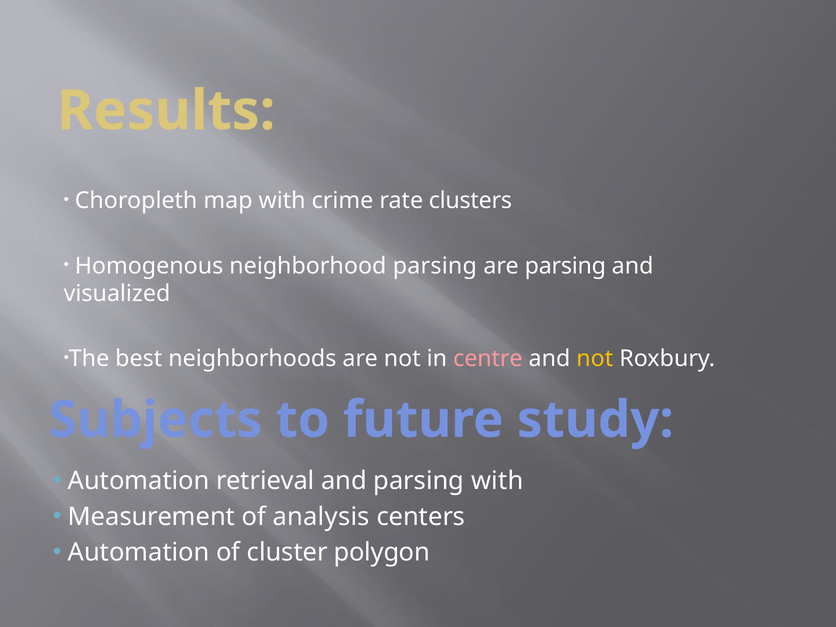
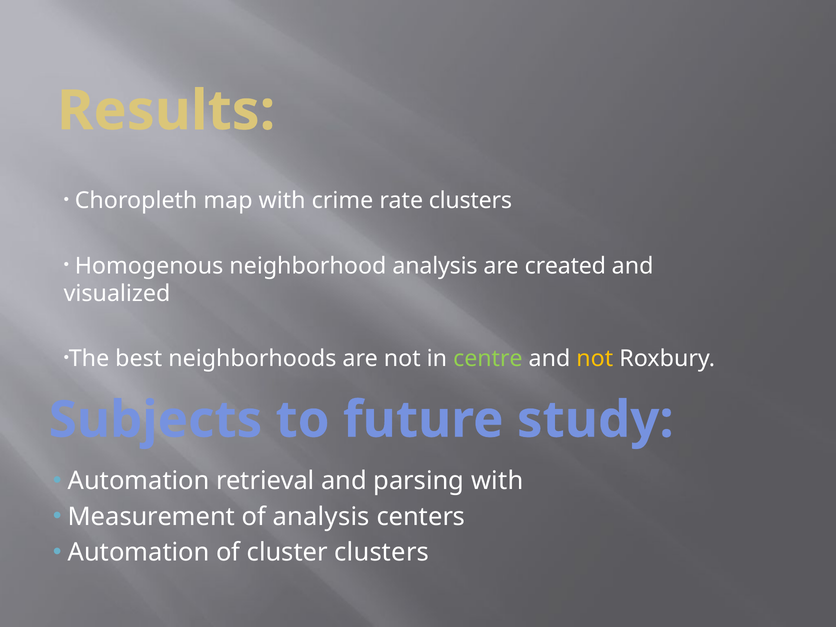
neighborhood parsing: parsing -> analysis (435, 266)
are parsing: parsing -> created (565, 266)
centre colour: pink -> light green (488, 359)
cluster polygon: polygon -> clusters (382, 552)
